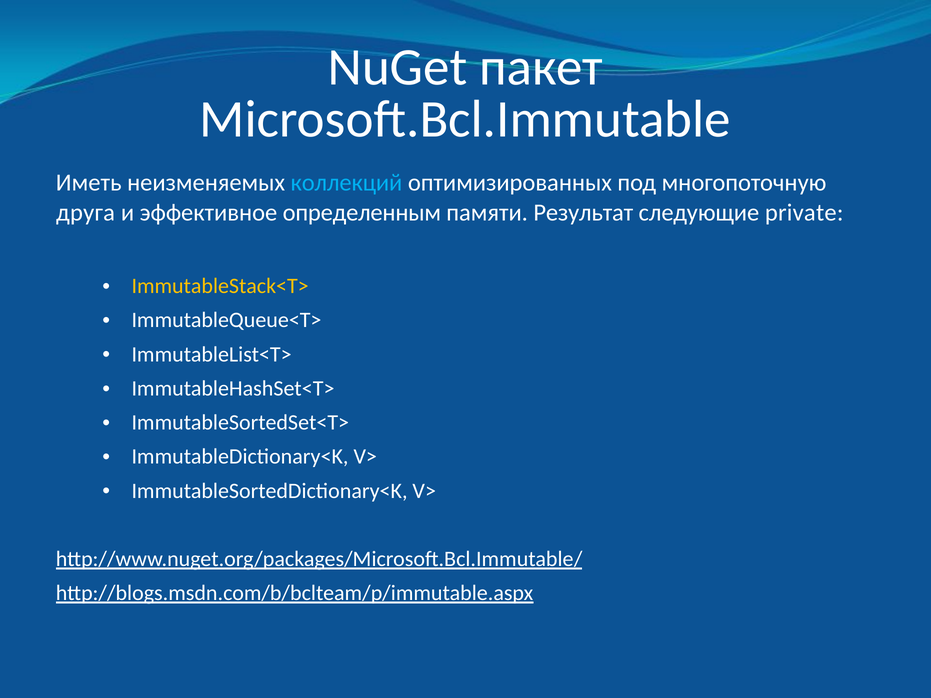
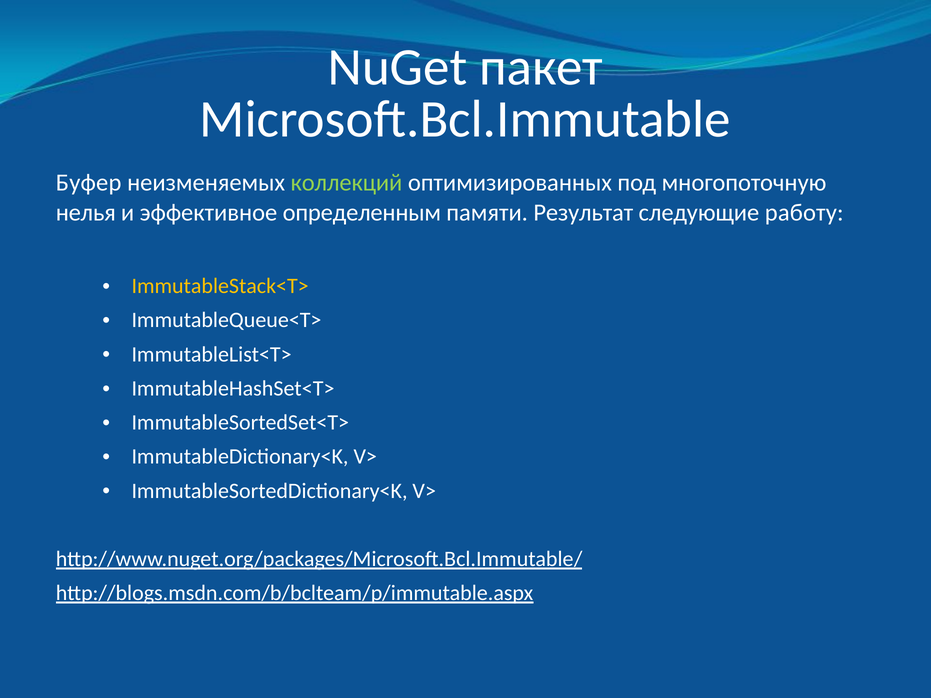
Иметь: Иметь -> Буфер (89, 183)
коллекций colour: light blue -> light green (346, 183)
друга: друга -> нелья (86, 213)
private: private -> работу (804, 213)
